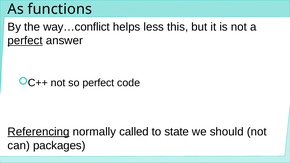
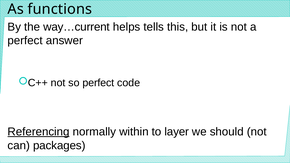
way…conflict: way…conflict -> way…current (77, 27)
less: less -> tells (154, 27)
perfect underline: present -> none (25, 41)
called: called -> within (134, 132)
state: state -> layer (177, 132)
